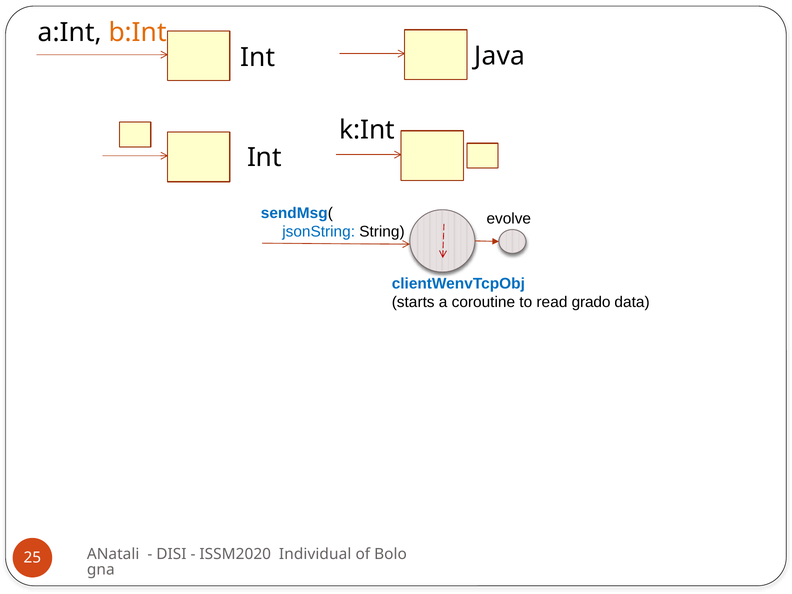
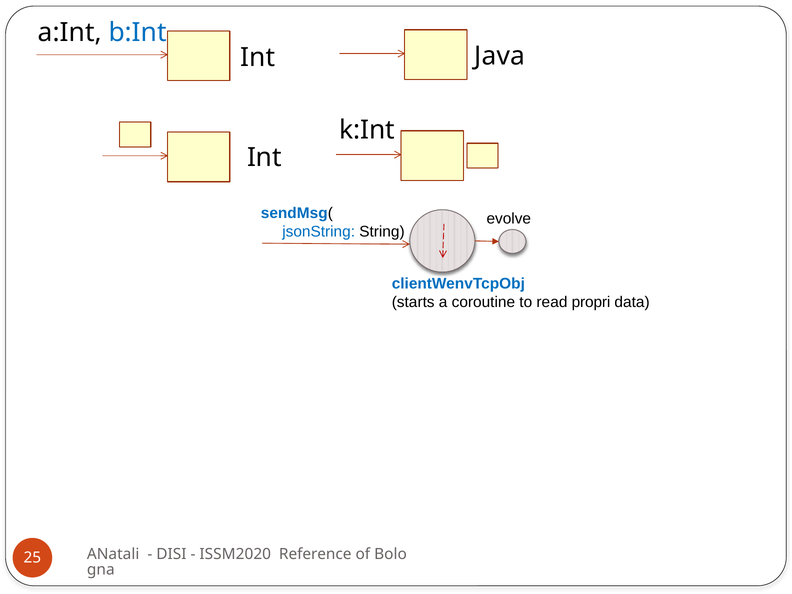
b:Int colour: orange -> blue (138, 32)
grado: grado -> propri (591, 302)
Individual: Individual -> Reference (315, 554)
